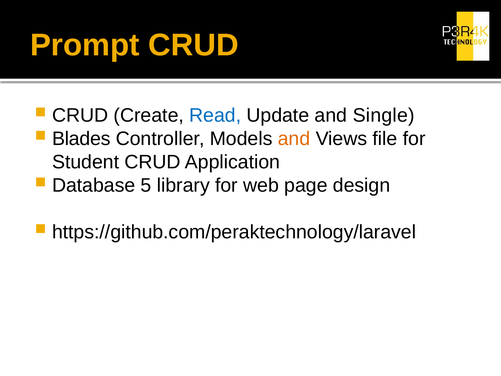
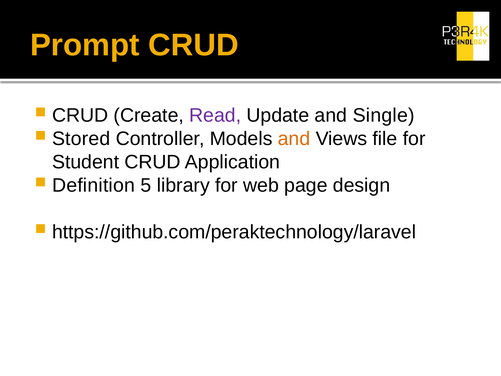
Read colour: blue -> purple (215, 115)
Blades: Blades -> Stored (81, 139)
Database: Database -> Definition (94, 185)
